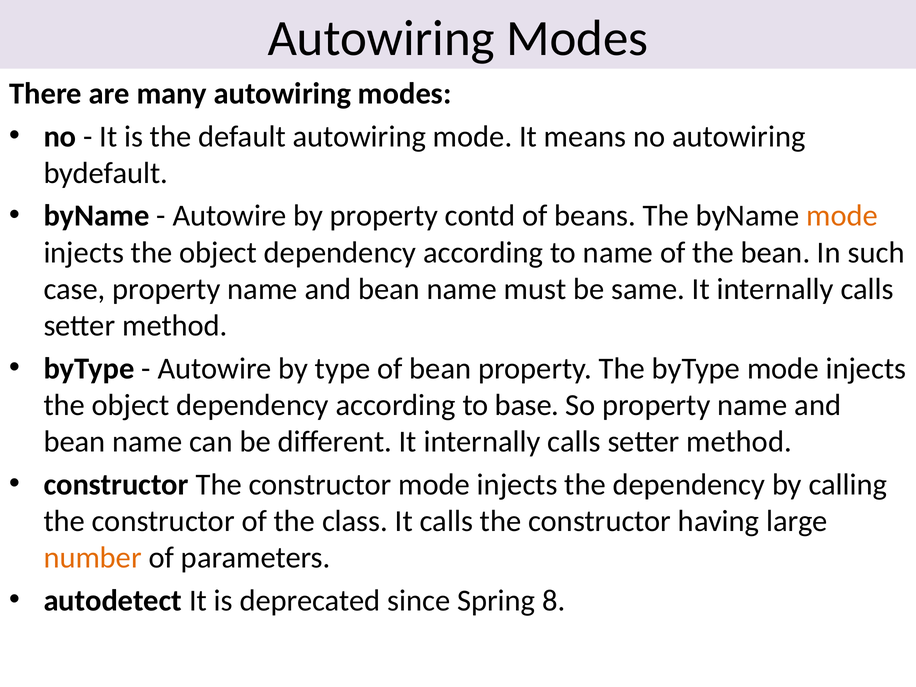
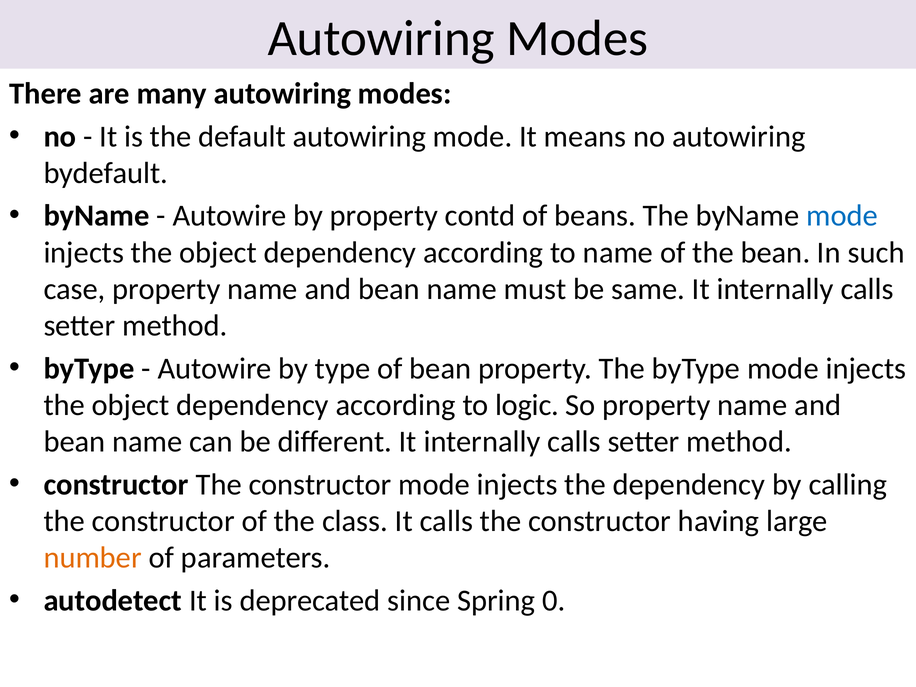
mode colour: orange -> blue (842, 216)
base: base -> logic (527, 405)
8: 8 -> 0 (554, 601)
